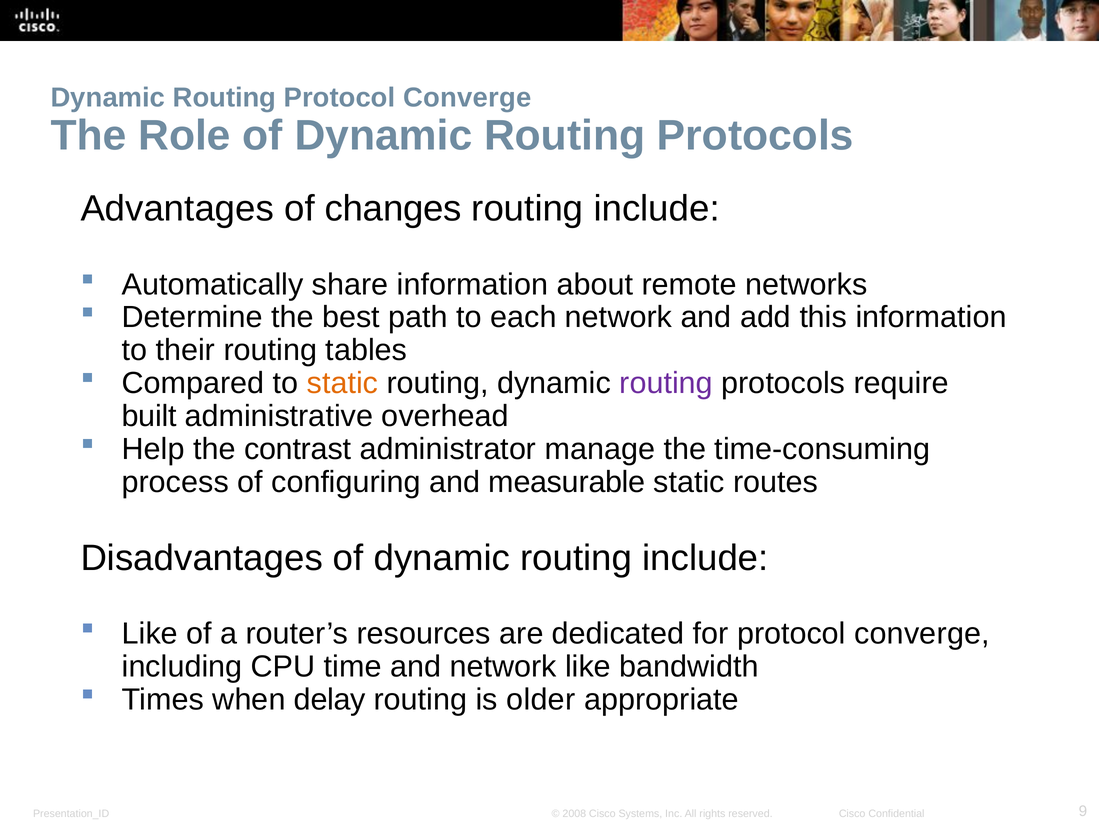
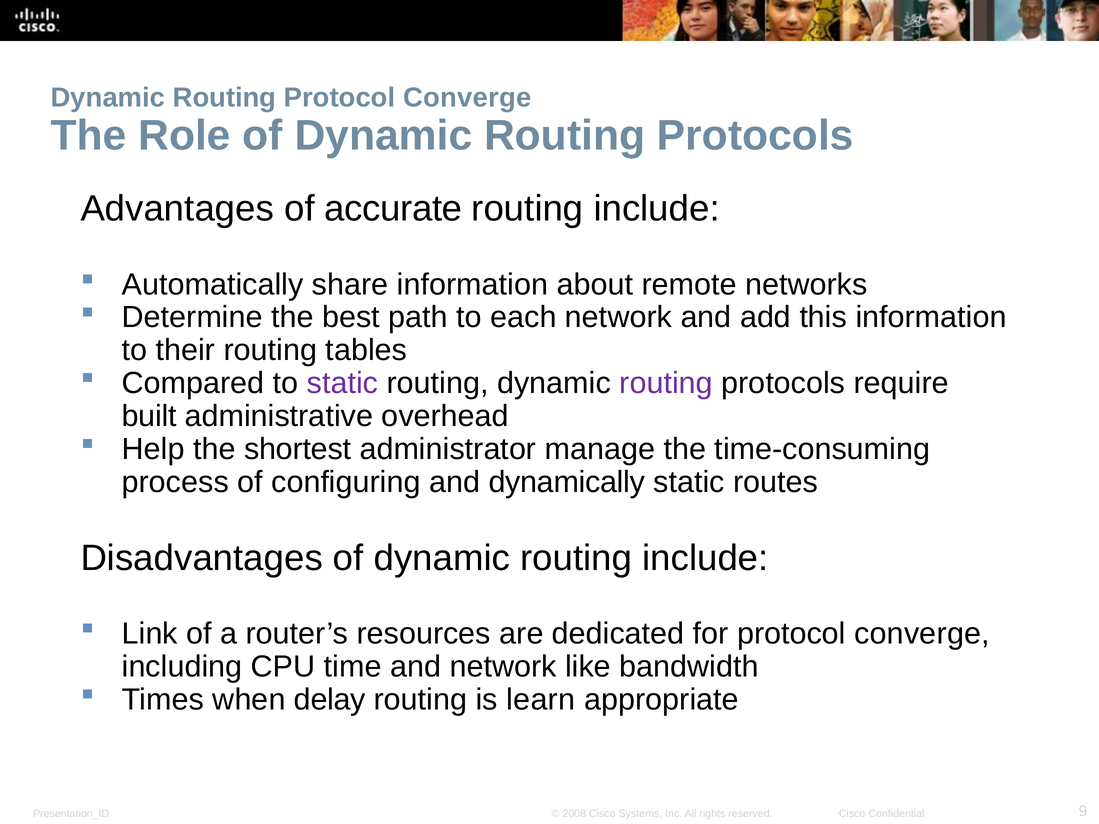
changes: changes -> accurate (393, 209)
static colour: orange -> purple (343, 383)
contrast: contrast -> shortest (298, 449)
measurable: measurable -> dynamically (567, 482)
Like: Like -> Link (150, 634)
older: older -> learn (541, 700)
